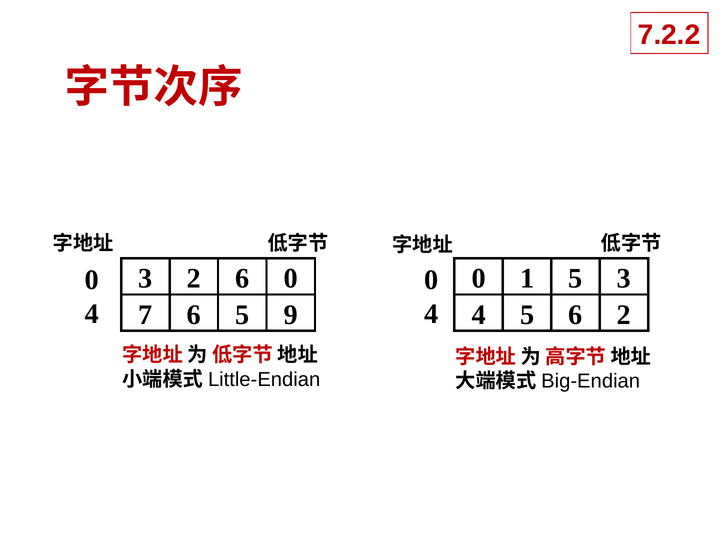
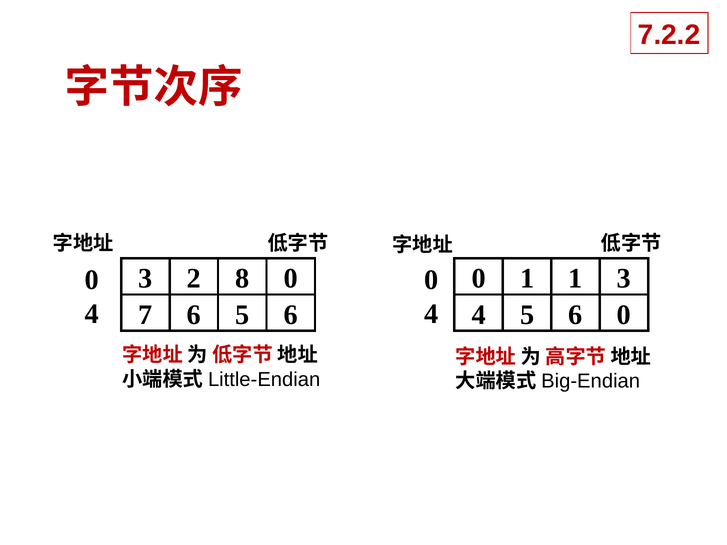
2 6: 6 -> 8 (242, 278)
1 5: 5 -> 1 (576, 278)
5 9: 9 -> 6 (291, 315)
2: 2 -> 0 (624, 315)
